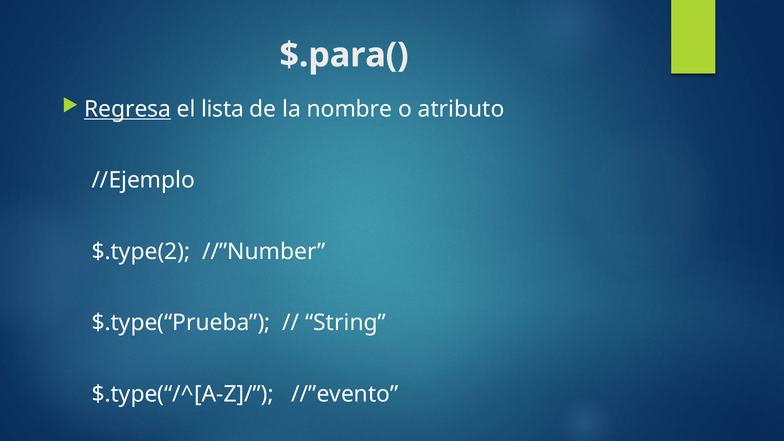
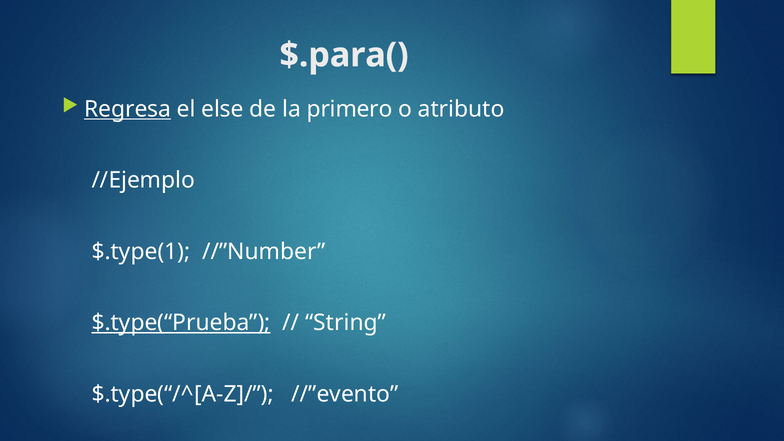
lista: lista -> else (223, 109)
nombre: nombre -> primero (350, 109)
$.type(2: $.type(2 -> $.type(1 (141, 252)
$.type(“Prueba underline: none -> present (181, 323)
